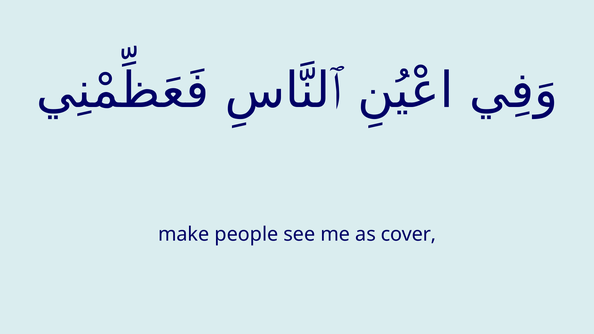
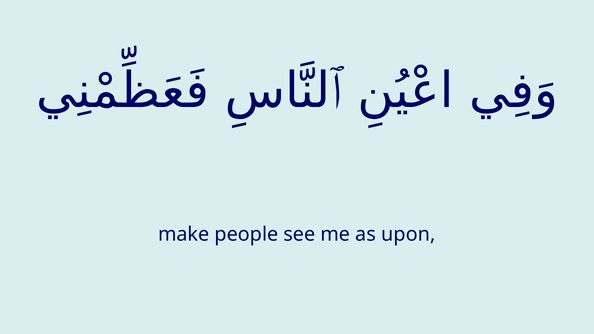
cover: cover -> upon (408, 235)
